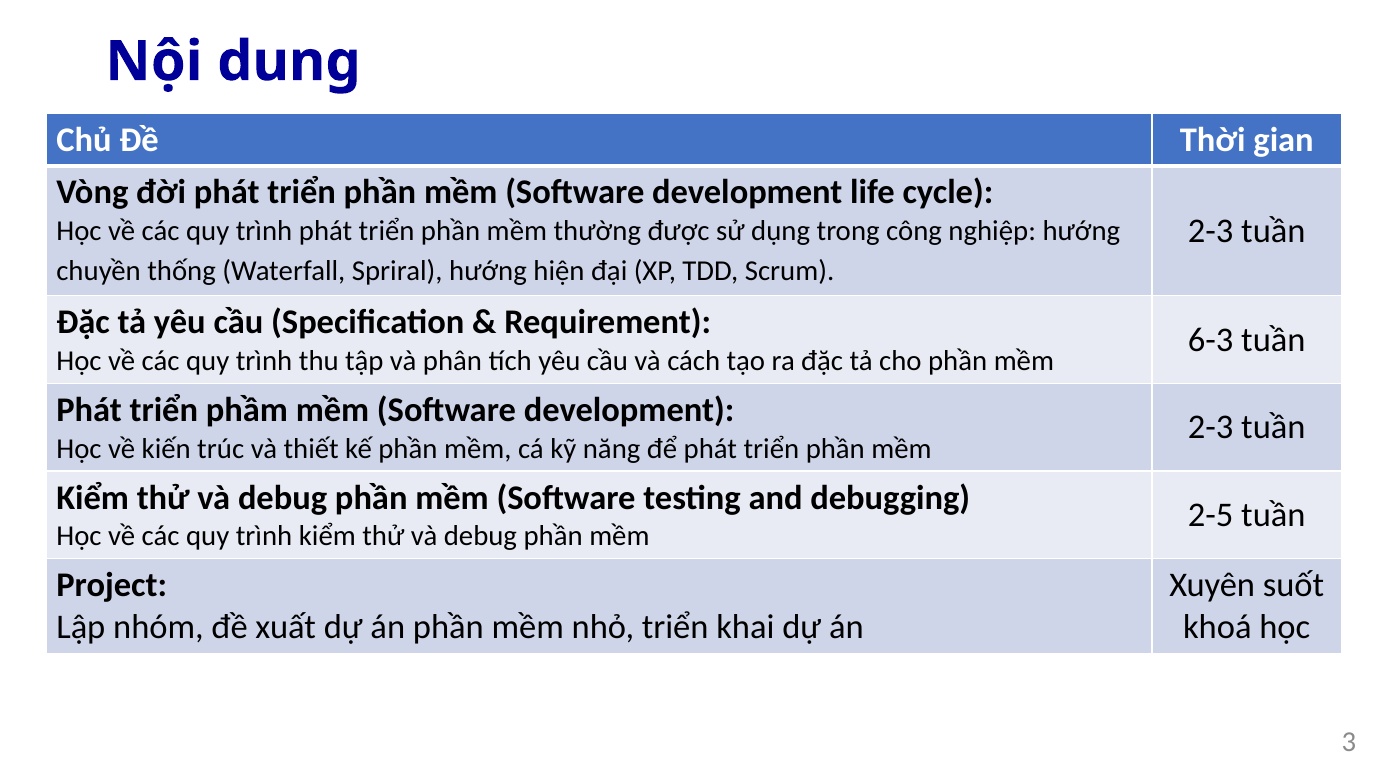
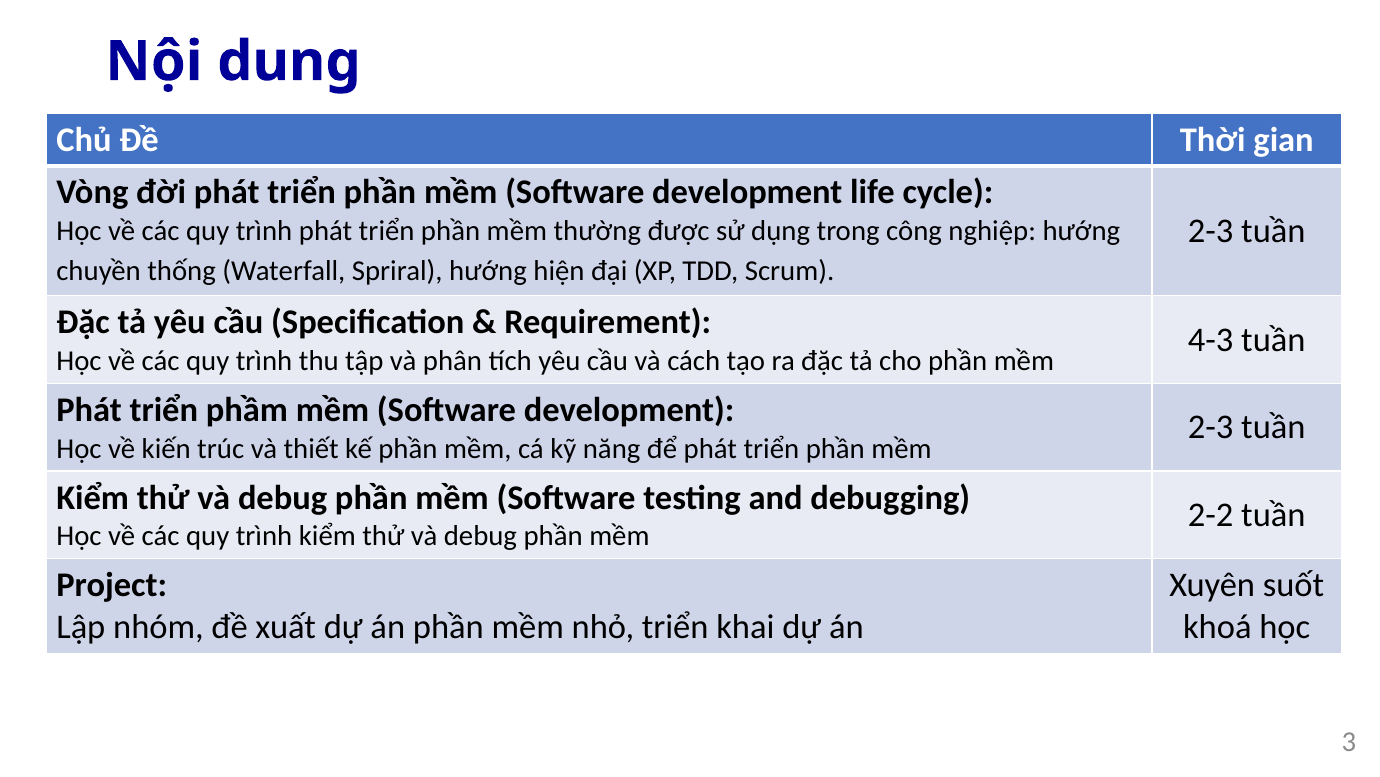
6-3: 6-3 -> 4-3 (1211, 339)
2-5: 2-5 -> 2-2 (1211, 515)
